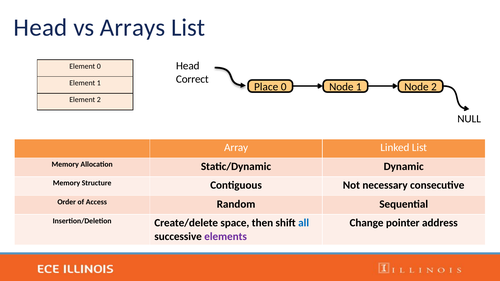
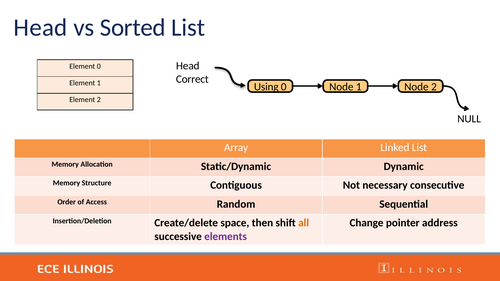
Arrays: Arrays -> Sorted (133, 28)
Place: Place -> Using (266, 87)
all colour: blue -> orange (304, 223)
